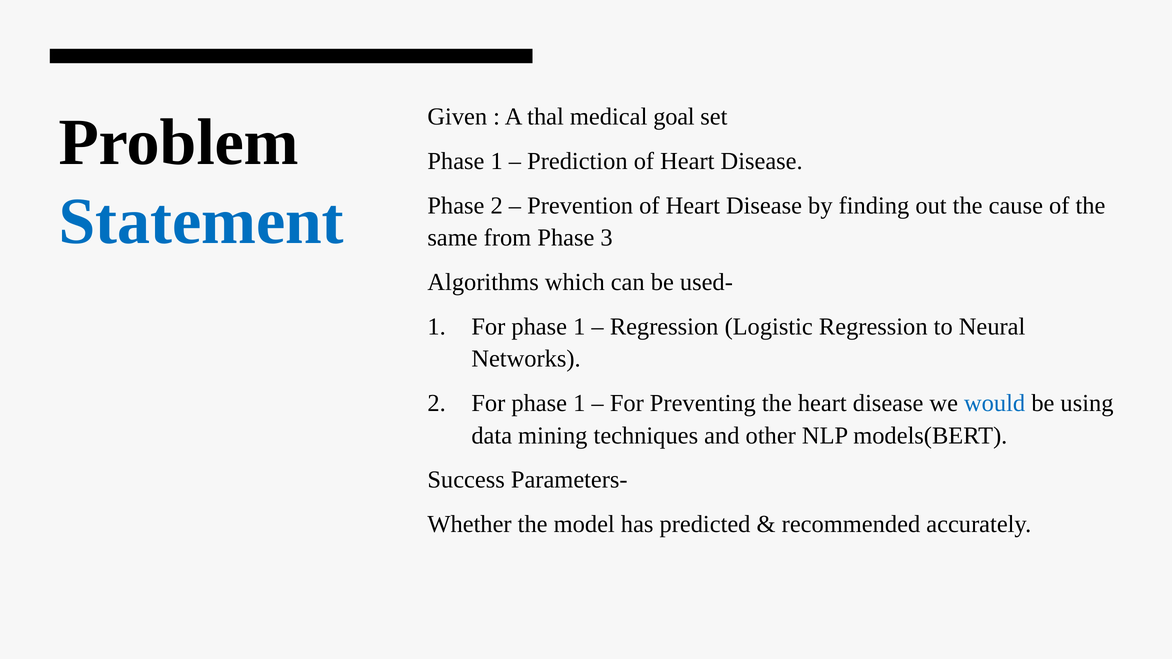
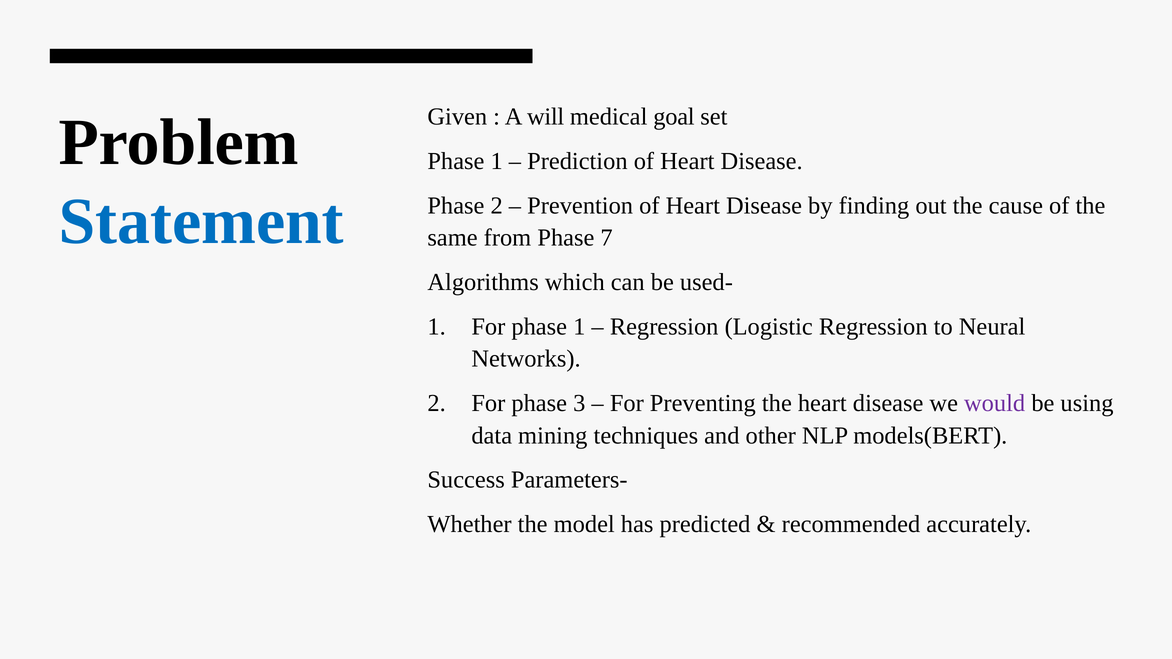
thal: thal -> will (546, 117)
3: 3 -> 7 (607, 238)
2 For phase 1: 1 -> 3 (579, 403)
would colour: blue -> purple (995, 403)
